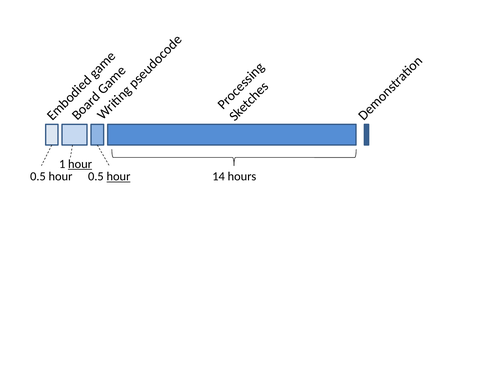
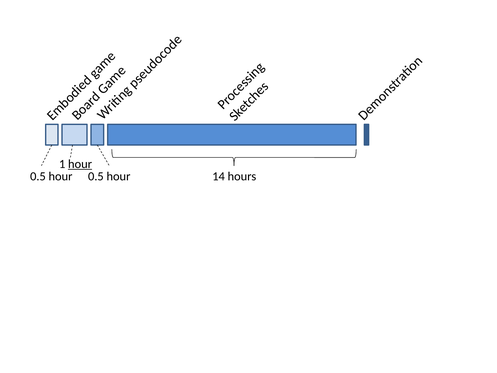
hour underline: present -> none (118, 176)
